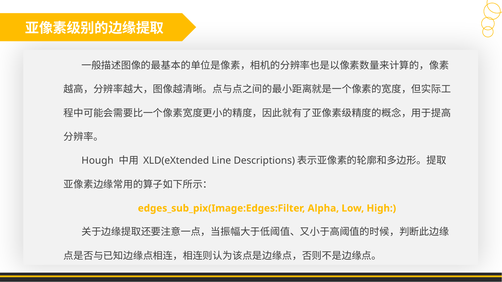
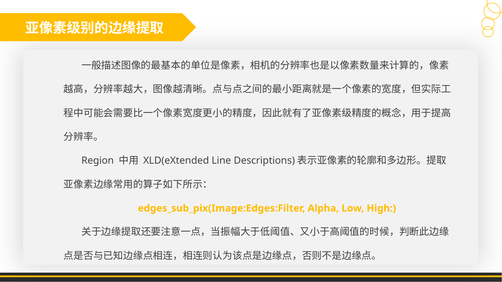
Hough: Hough -> Region (98, 161)
